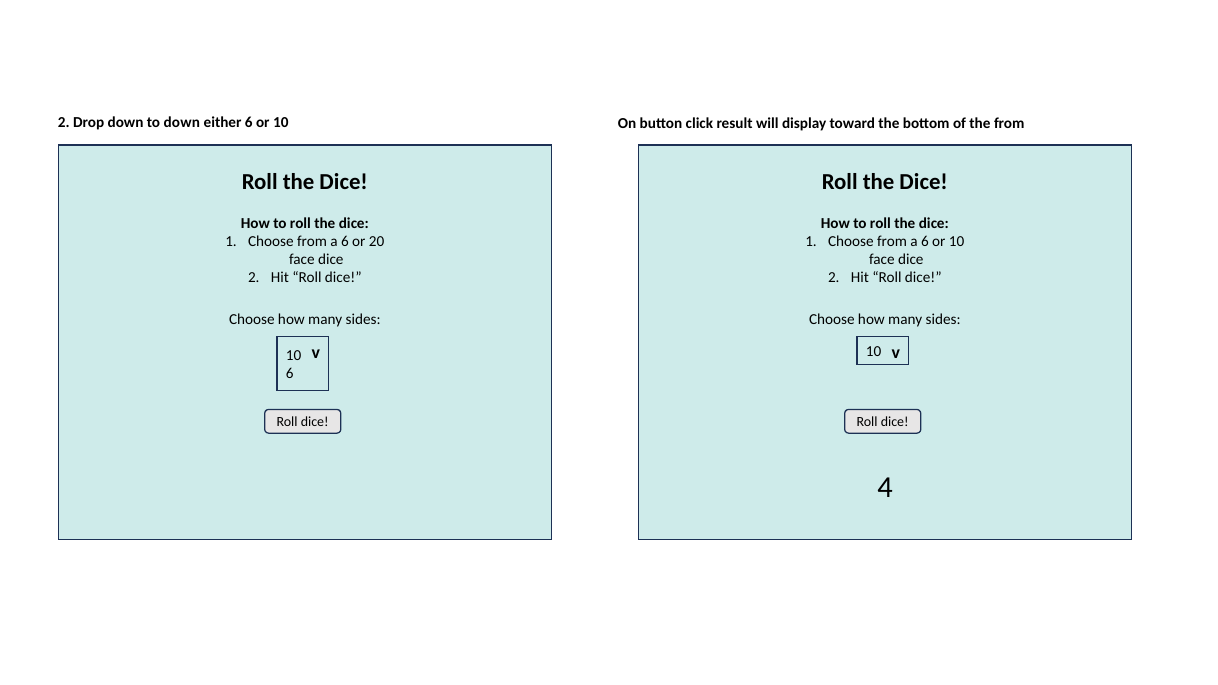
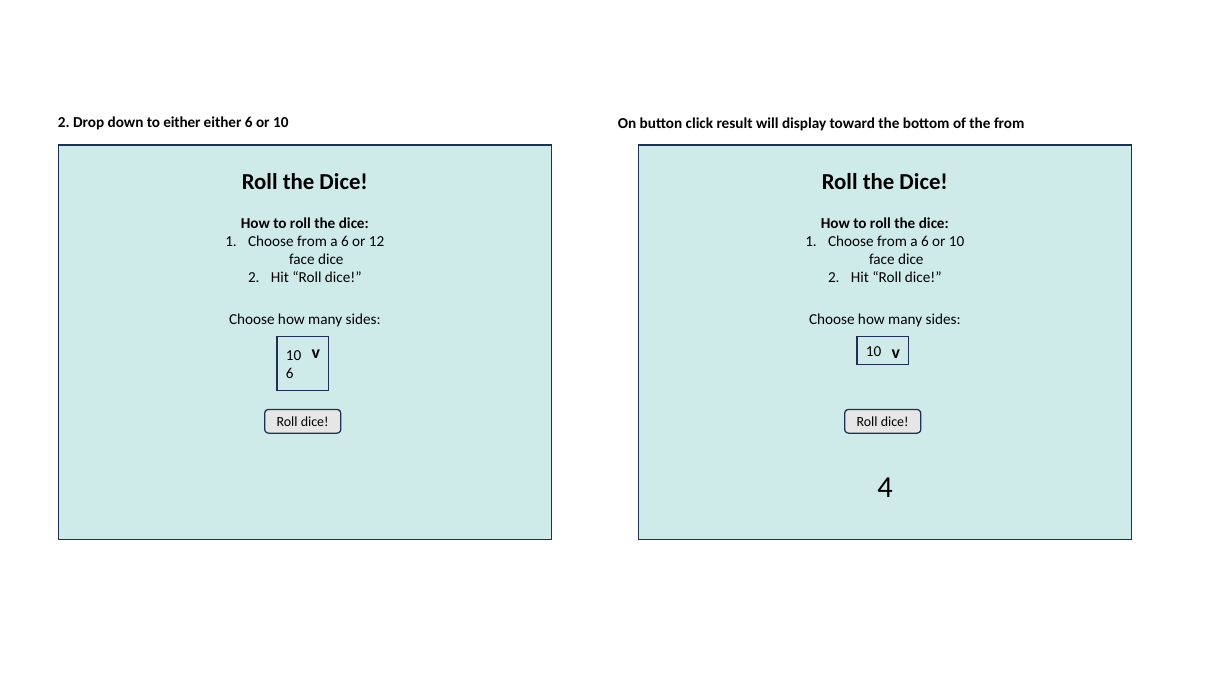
to down: down -> either (182, 122)
20: 20 -> 12 (377, 241)
